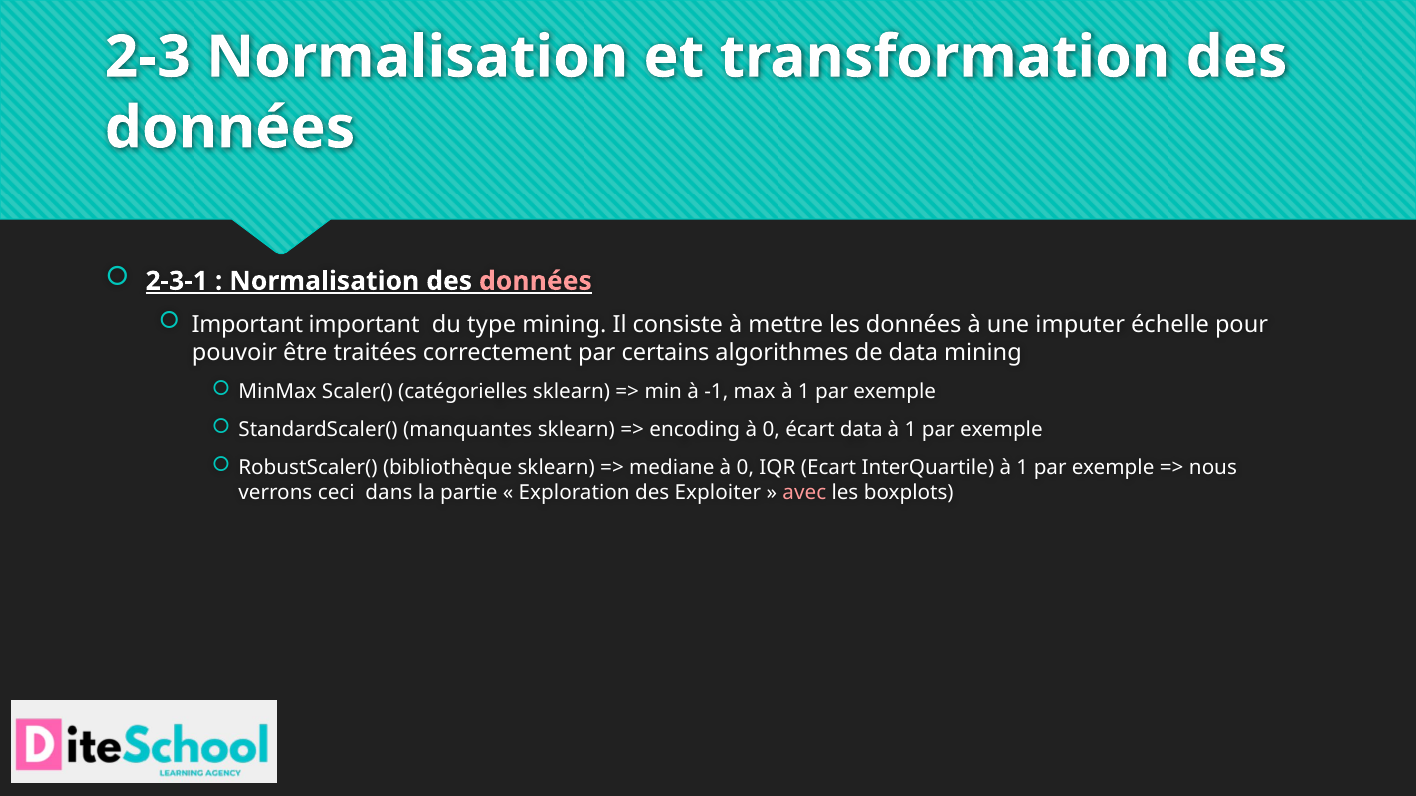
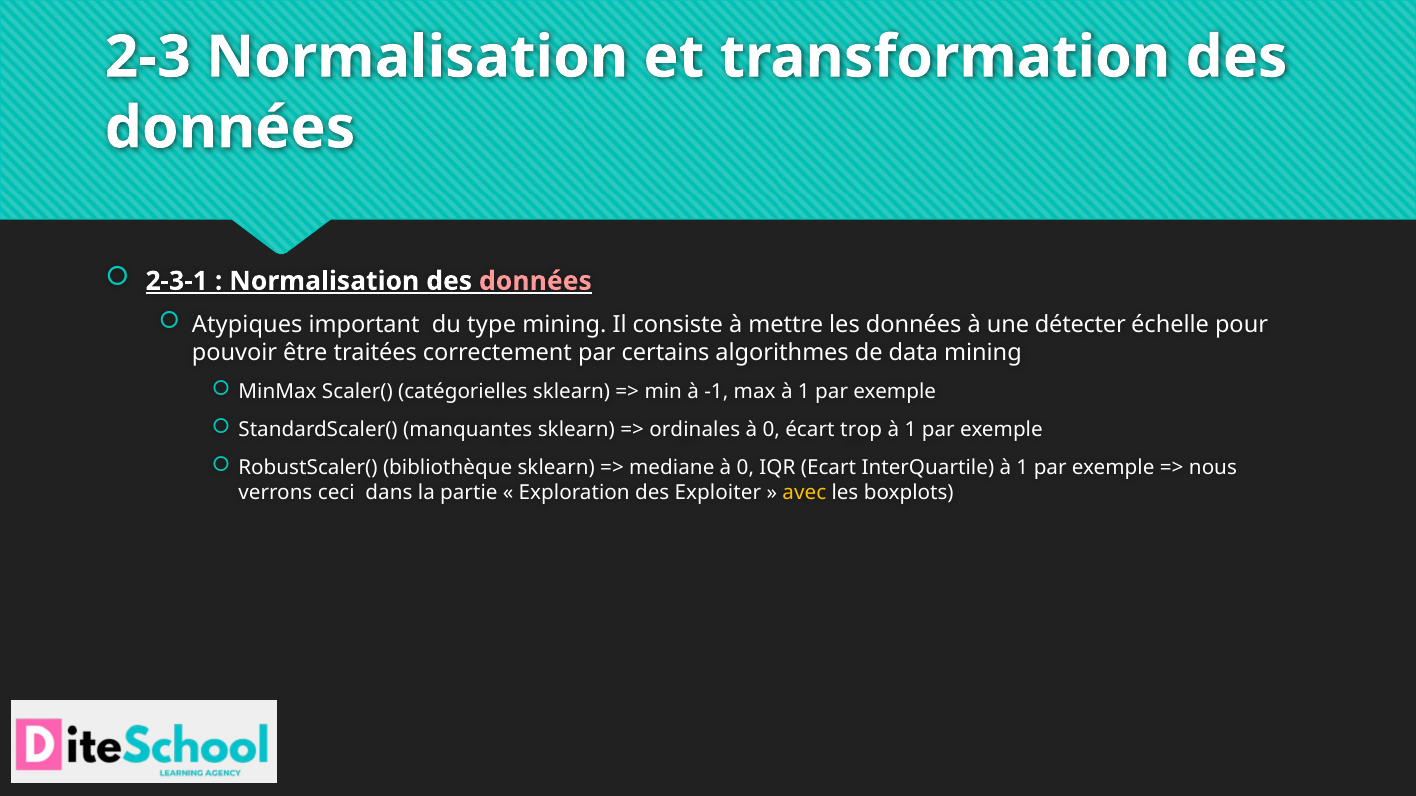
Important: Important -> Atypiques (247, 325)
imputer: imputer -> détecter (1080, 325)
encoding: encoding -> ordinales (695, 430)
écart data: data -> trop (861, 430)
avec colour: pink -> yellow (804, 493)
